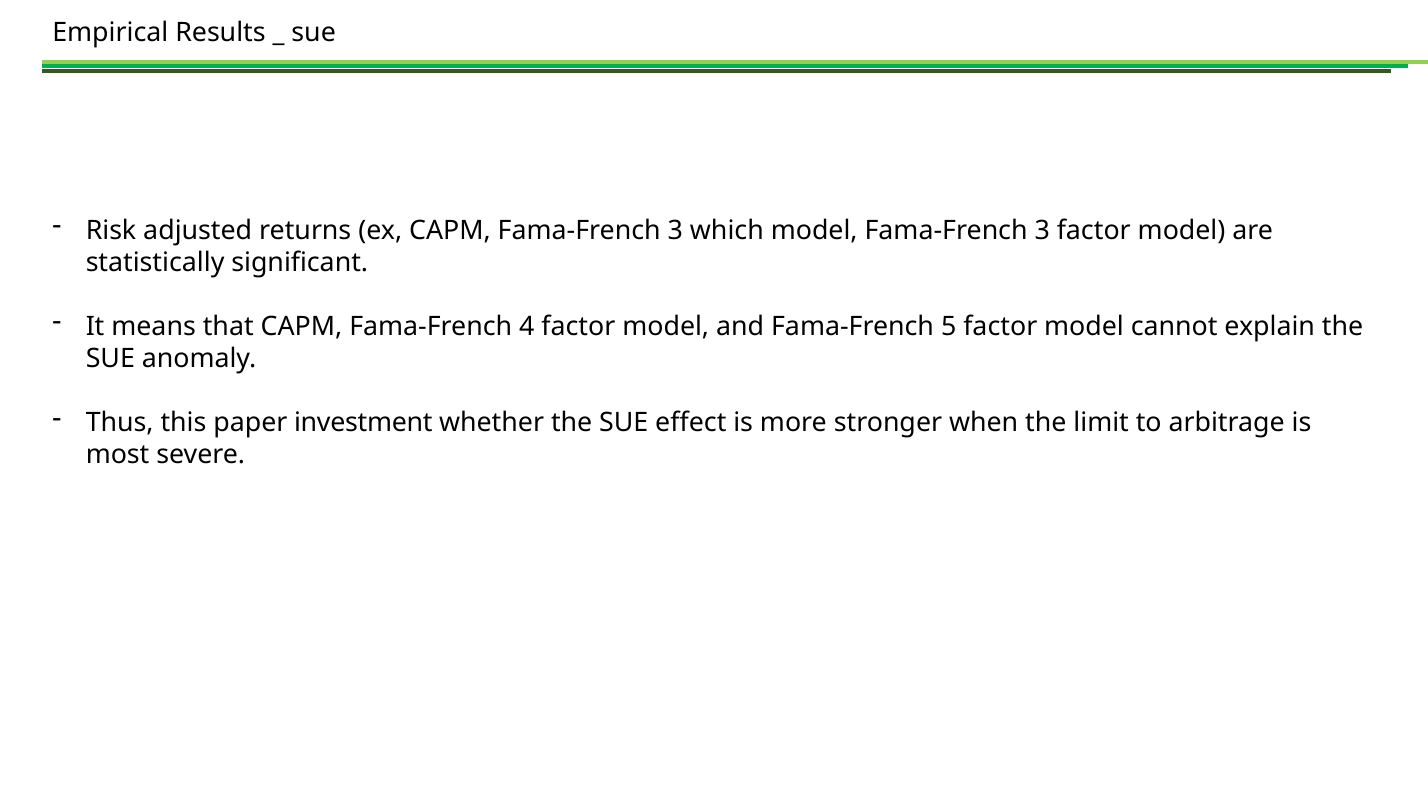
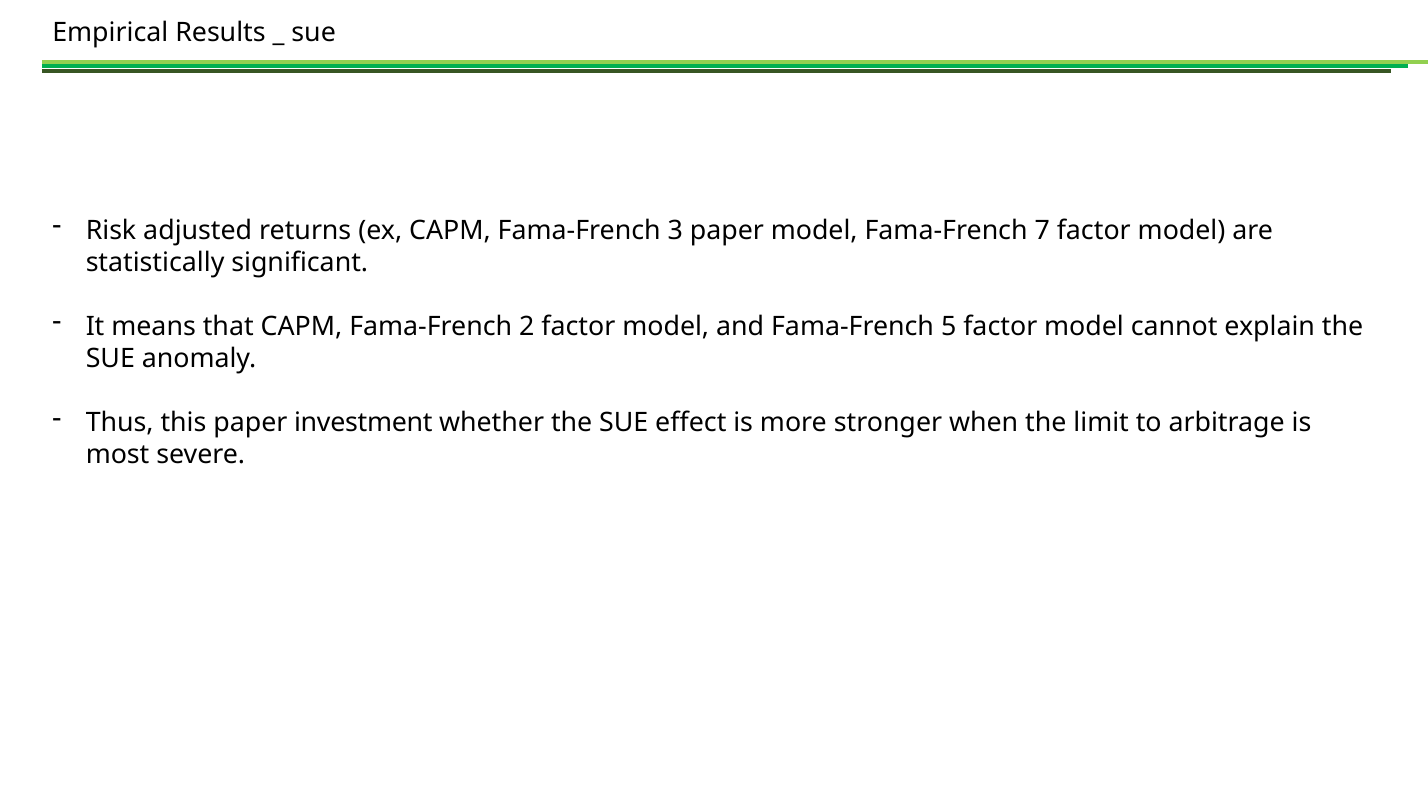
3 which: which -> paper (727, 230)
model Fama-French 3: 3 -> 7 (1042, 230)
4: 4 -> 2 (527, 327)
